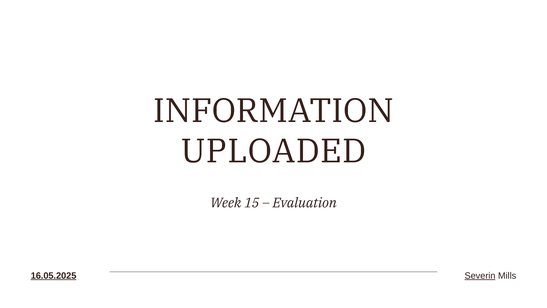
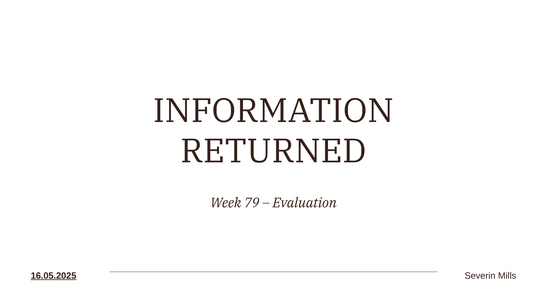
UPLOADED: UPLOADED -> RETURNED (273, 151)
15: 15 -> 79 (252, 203)
Severin underline: present -> none (480, 275)
